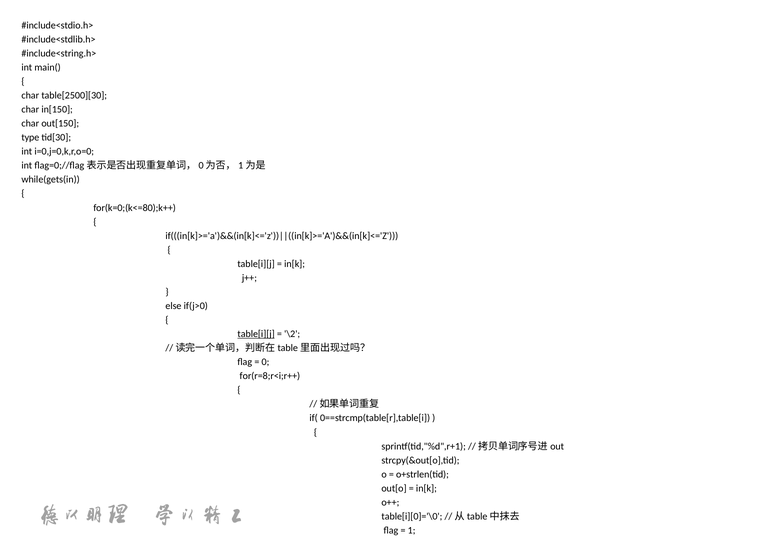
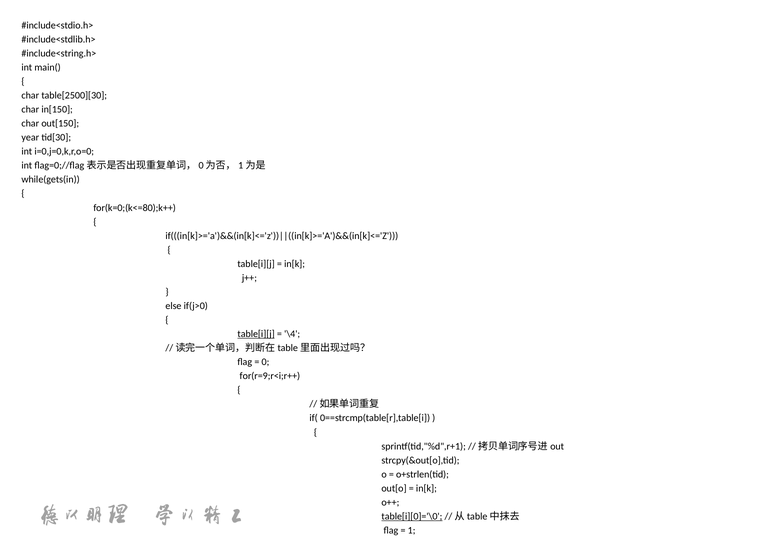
type: type -> year (30, 138)
\2: \2 -> \4 (292, 334)
for(r=8;r<i;r++: for(r=8;r<i;r++ -> for(r=9;r<i;r++ (270, 376)
table[i][0]='\0 underline: none -> present (412, 516)
